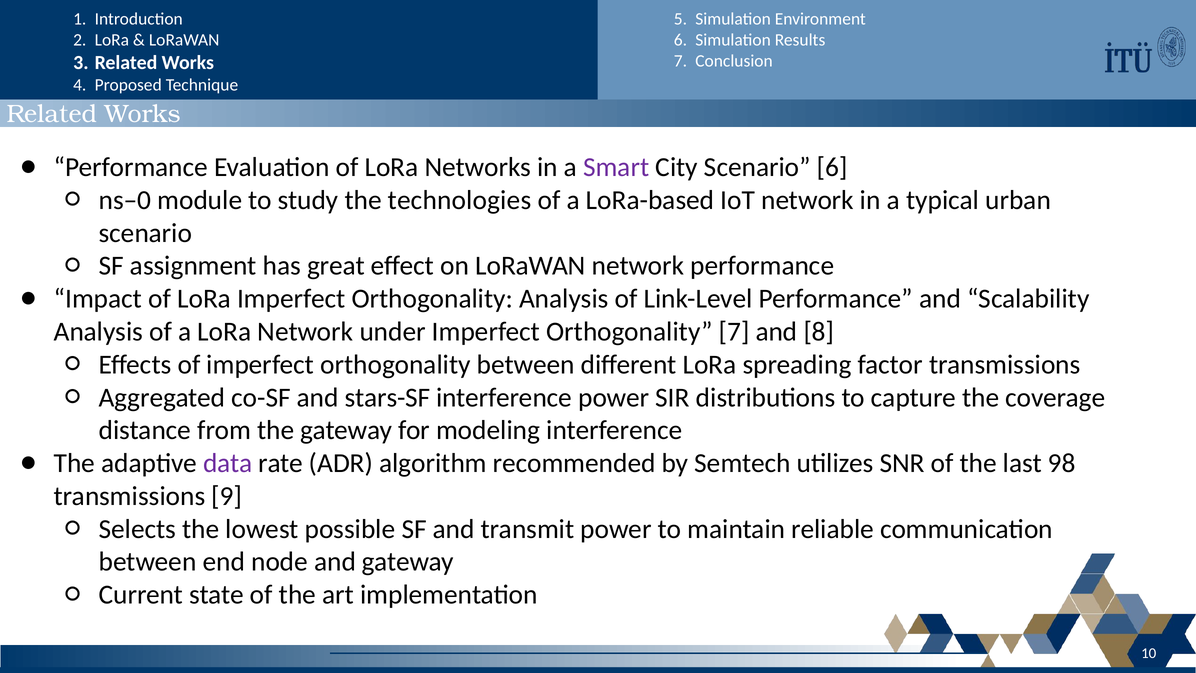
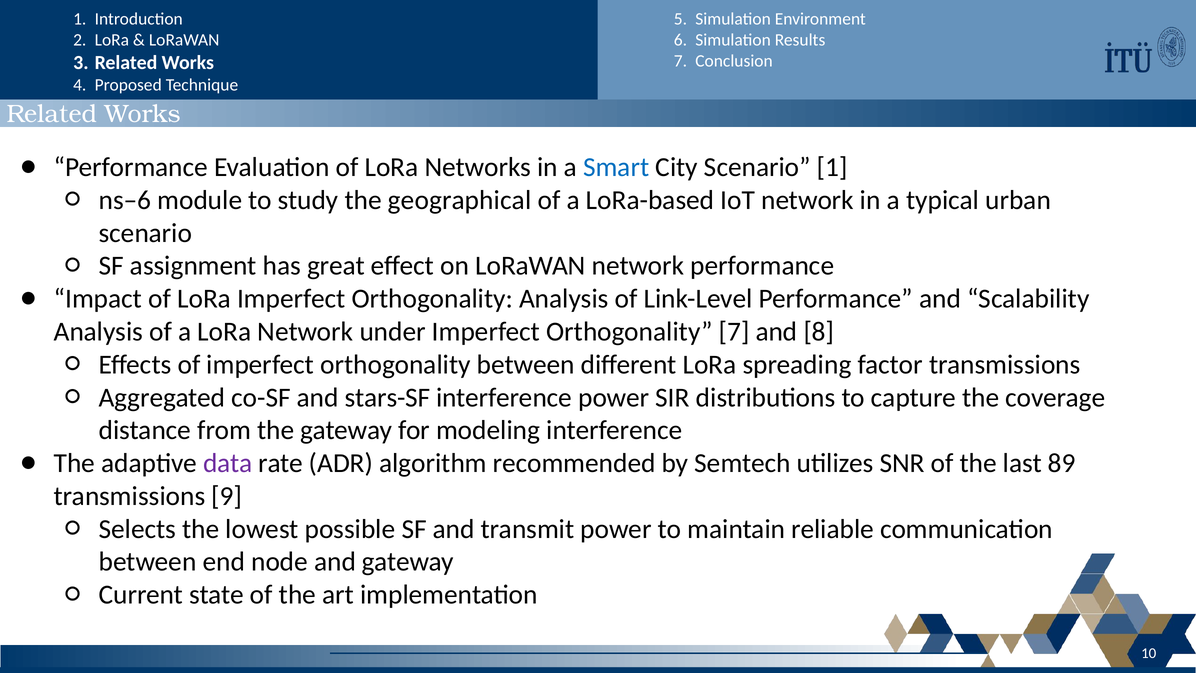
Smart colour: purple -> blue (616, 167)
Scenario 6: 6 -> 1 (832, 167)
ns–0: ns–0 -> ns–6 (125, 200)
technologies: technologies -> geographical (460, 200)
98: 98 -> 89 (1062, 463)
